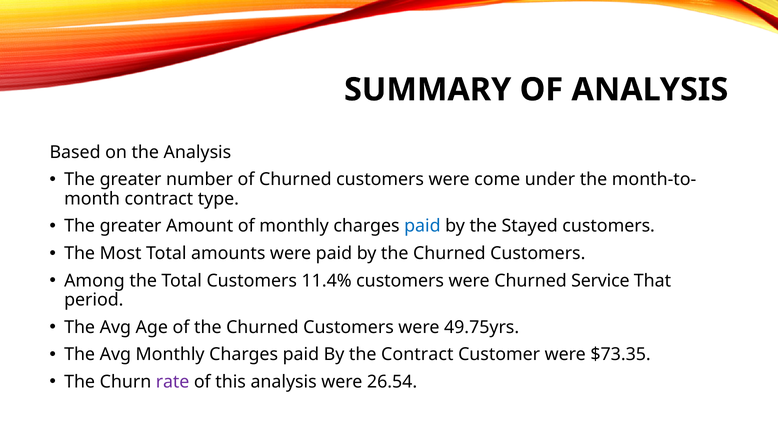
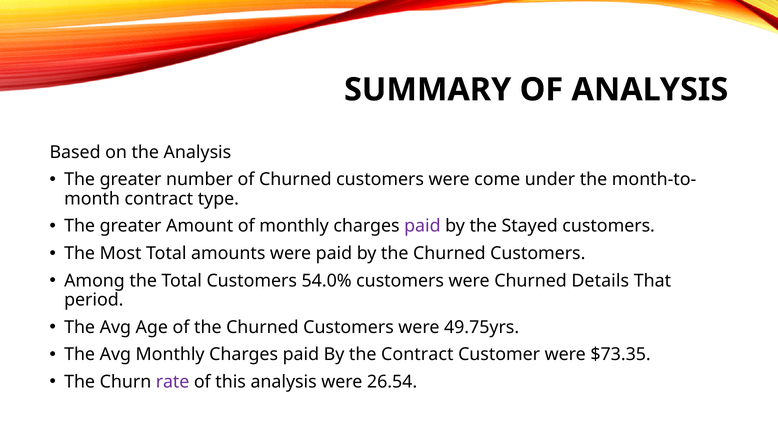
paid colour: blue -> purple (422, 226)
11.4%: 11.4% -> 54.0% (327, 281)
Service: Service -> Details (600, 281)
